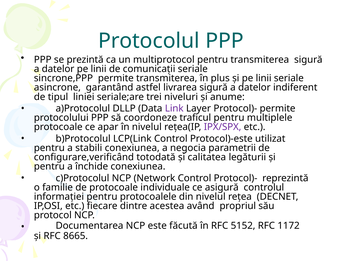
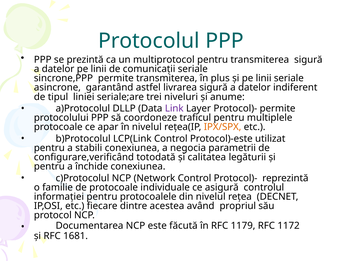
IPX/SPX colour: purple -> orange (223, 127)
5152: 5152 -> 1179 (243, 226)
8665: 8665 -> 1681 (76, 236)
